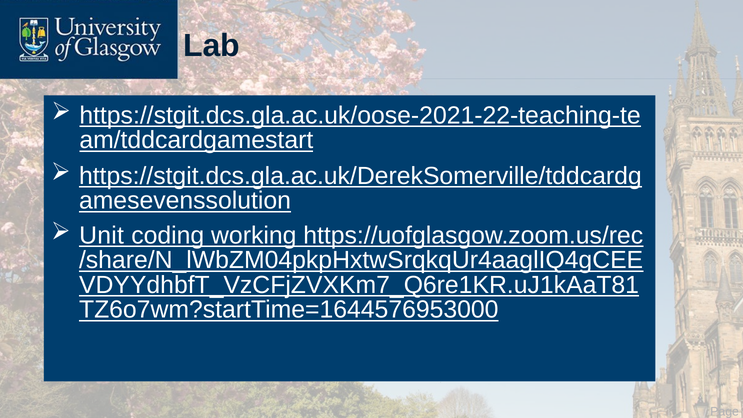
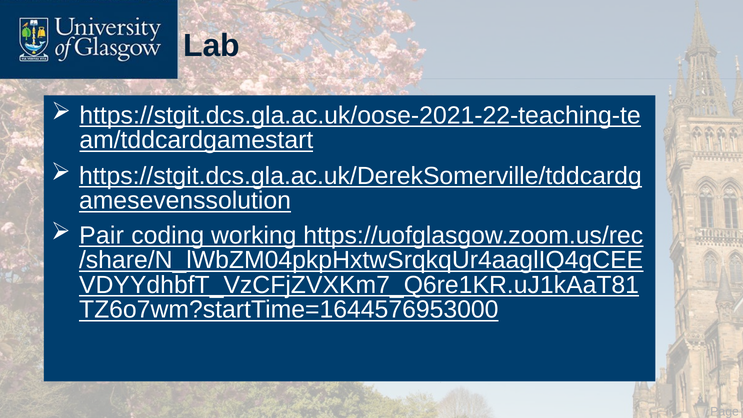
Unit: Unit -> Pair (102, 235)
